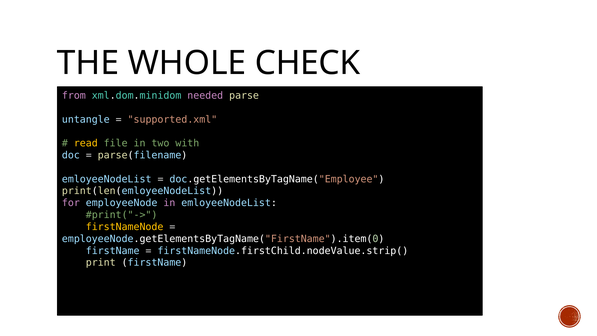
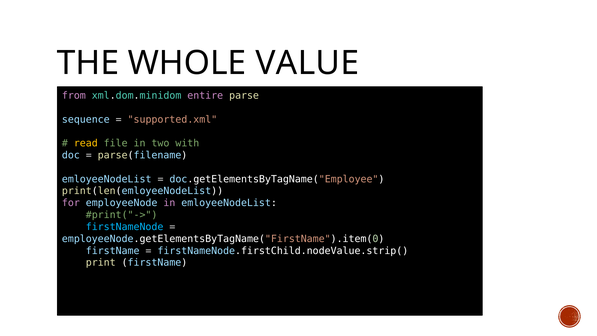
CHECK: CHECK -> VALUE (307, 63)
needed: needed -> entire (205, 95)
untangle: untangle -> sequence (86, 119)
firstNameNode colour: yellow -> light blue (125, 227)
